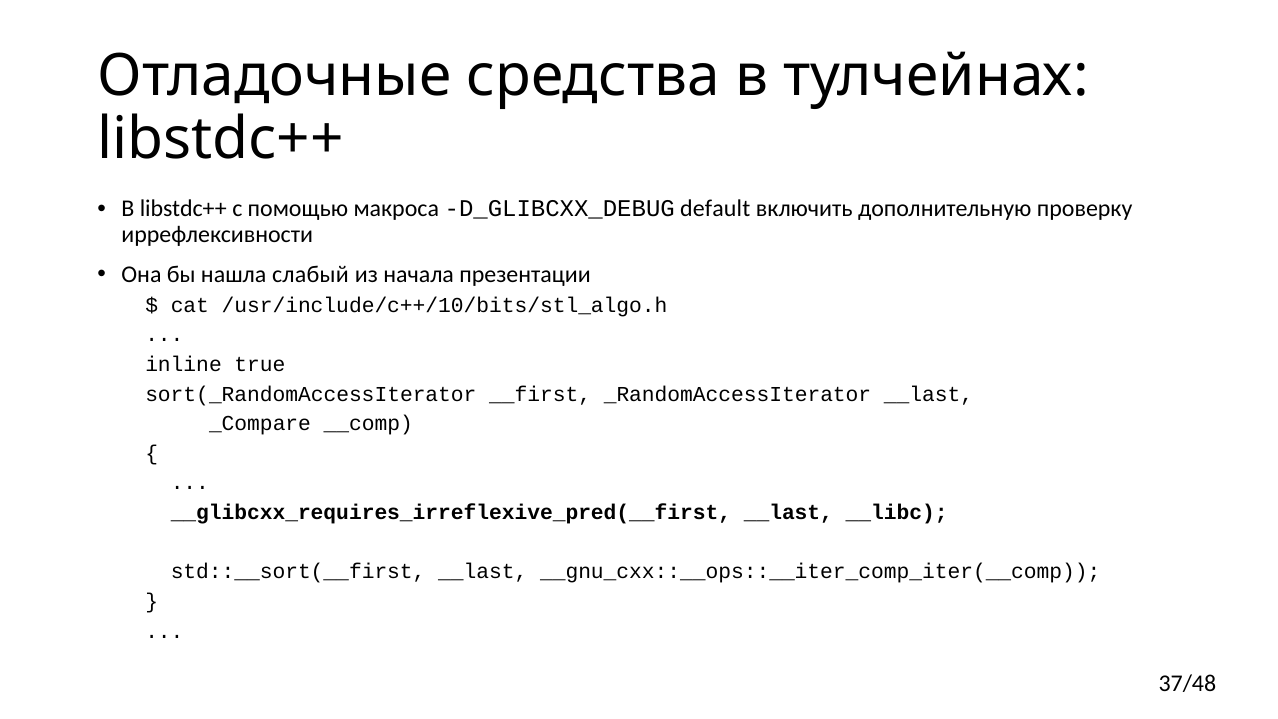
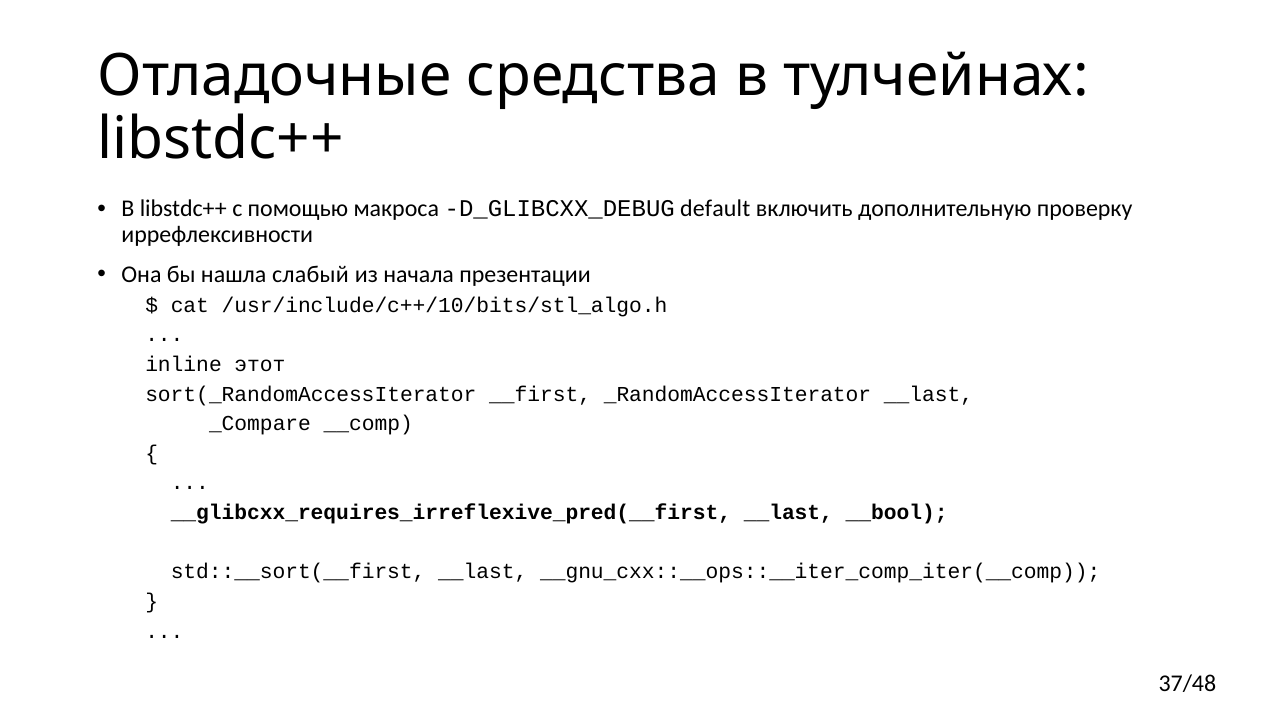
true: true -> этот (260, 364)
__libc: __libc -> __bool (897, 512)
